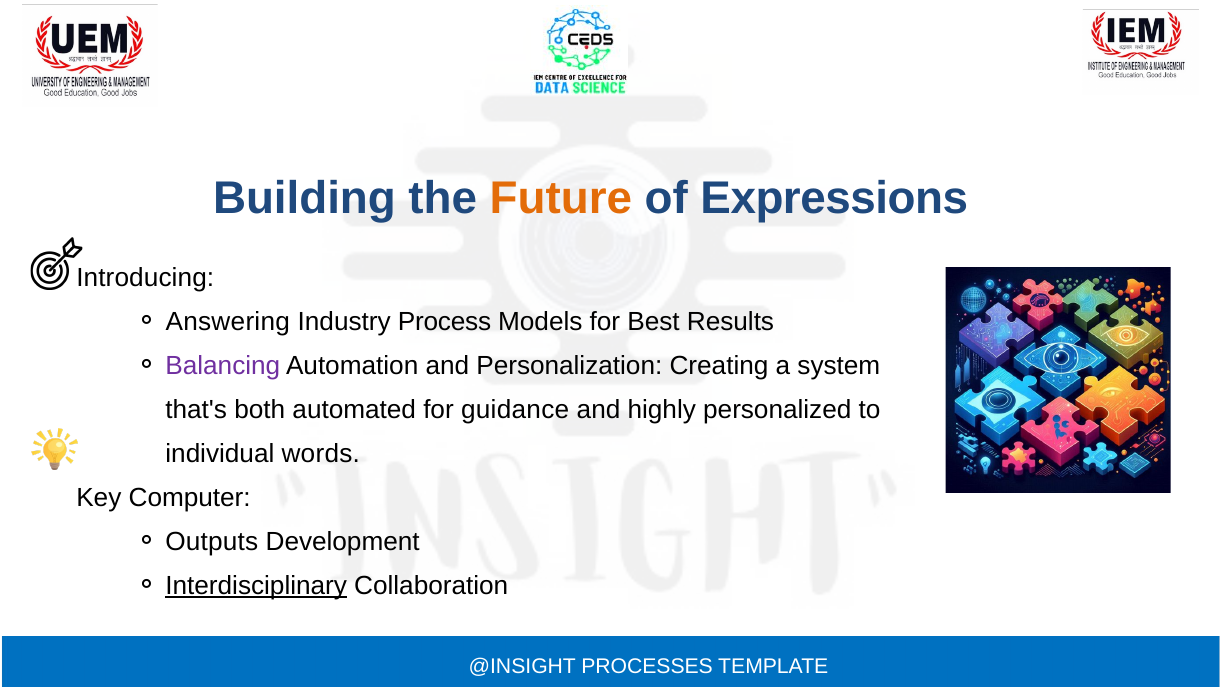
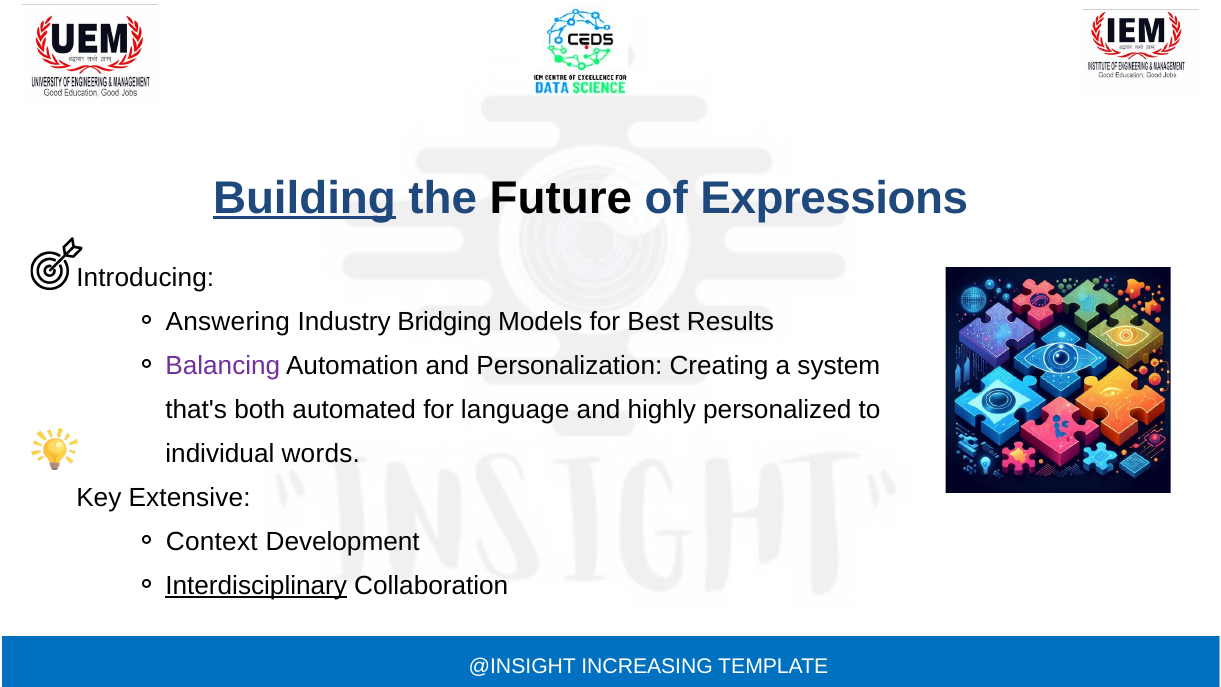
Building underline: none -> present (304, 198)
Future colour: orange -> black (561, 198)
Process: Process -> Bridging (445, 322)
guidance: guidance -> language (515, 410)
Computer: Computer -> Extensive (190, 498)
Outputs: Outputs -> Context (212, 542)
PROCESSES: PROCESSES -> INCREASING (647, 666)
